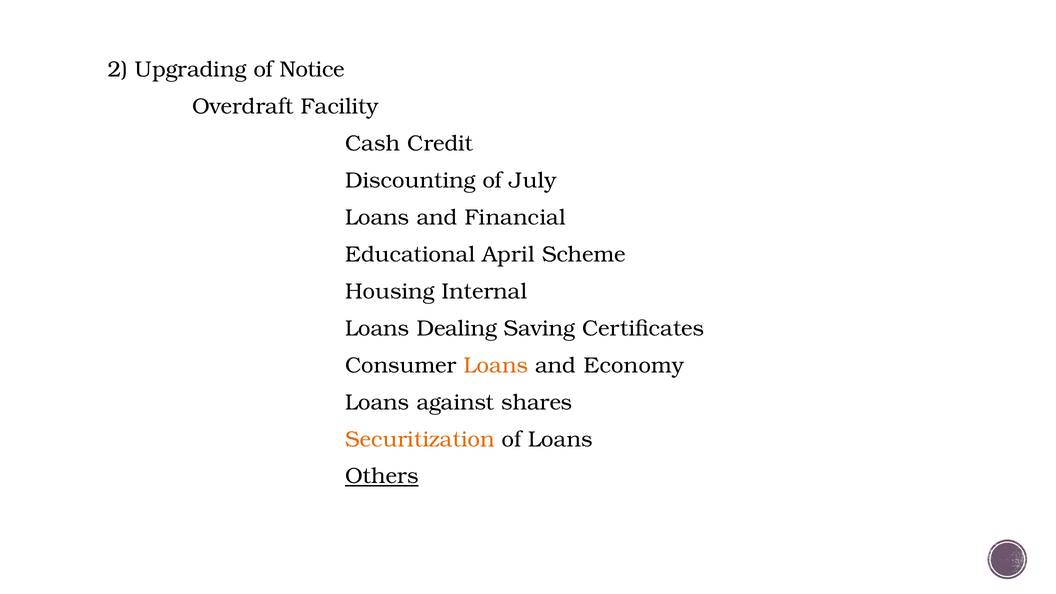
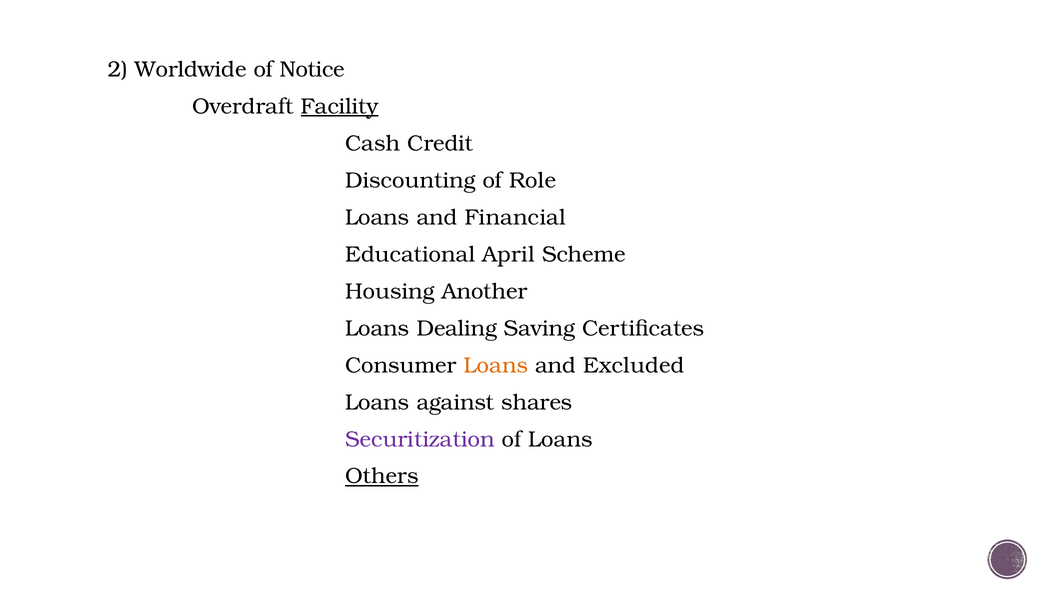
Upgrading: Upgrading -> Worldwide (191, 69)
Facility underline: none -> present (340, 106)
July: July -> Role (533, 180)
Internal: Internal -> Another (485, 291)
Economy: Economy -> Excluded (634, 365)
Securitization colour: orange -> purple (420, 439)
